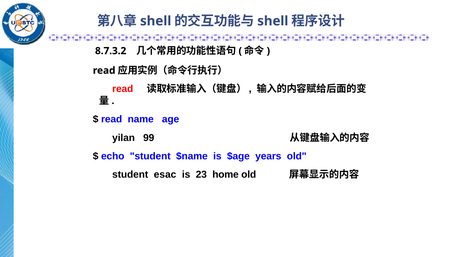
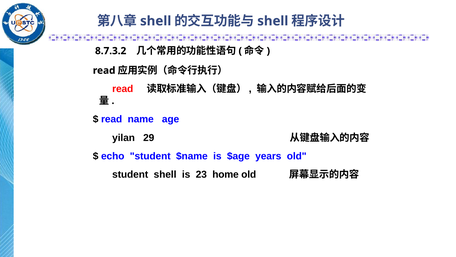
99: 99 -> 29 (149, 137)
student esac: esac -> shell (165, 174)
